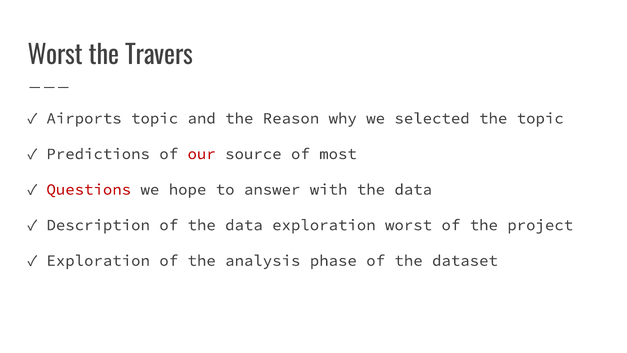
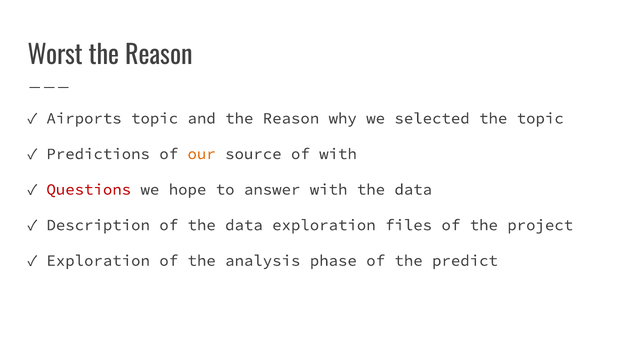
Travers: Travers -> Reason (159, 56)
our colour: red -> orange (202, 154)
of most: most -> with (338, 154)
exploration worst: worst -> files (409, 225)
dataset: dataset -> predict (465, 260)
